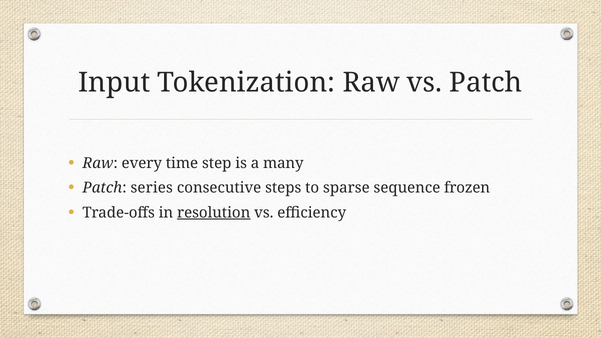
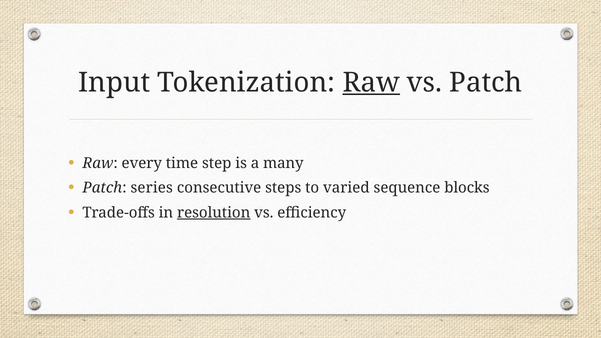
Raw underline: none -> present (371, 82)
sparse: sparse -> varied (346, 188)
frozen: frozen -> blocks (467, 188)
